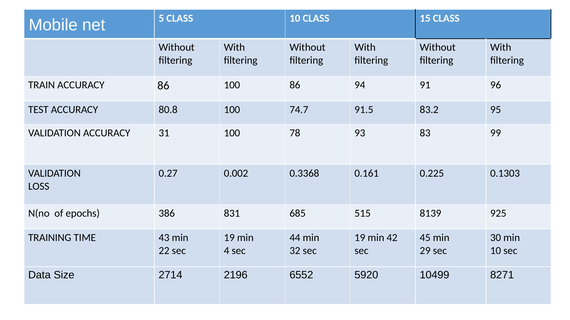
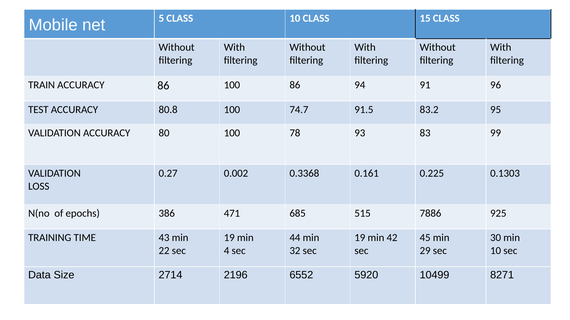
31: 31 -> 80 (164, 133)
831: 831 -> 471 (232, 214)
8139: 8139 -> 7886 (431, 214)
